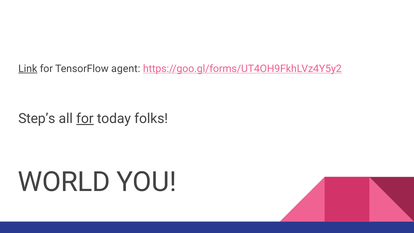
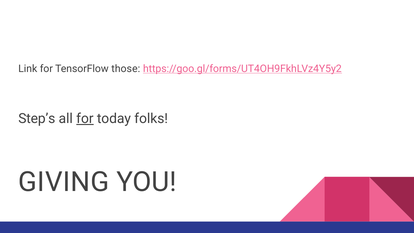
Link underline: present -> none (28, 69)
agent: agent -> those (126, 69)
WORLD: WORLD -> GIVING (64, 182)
